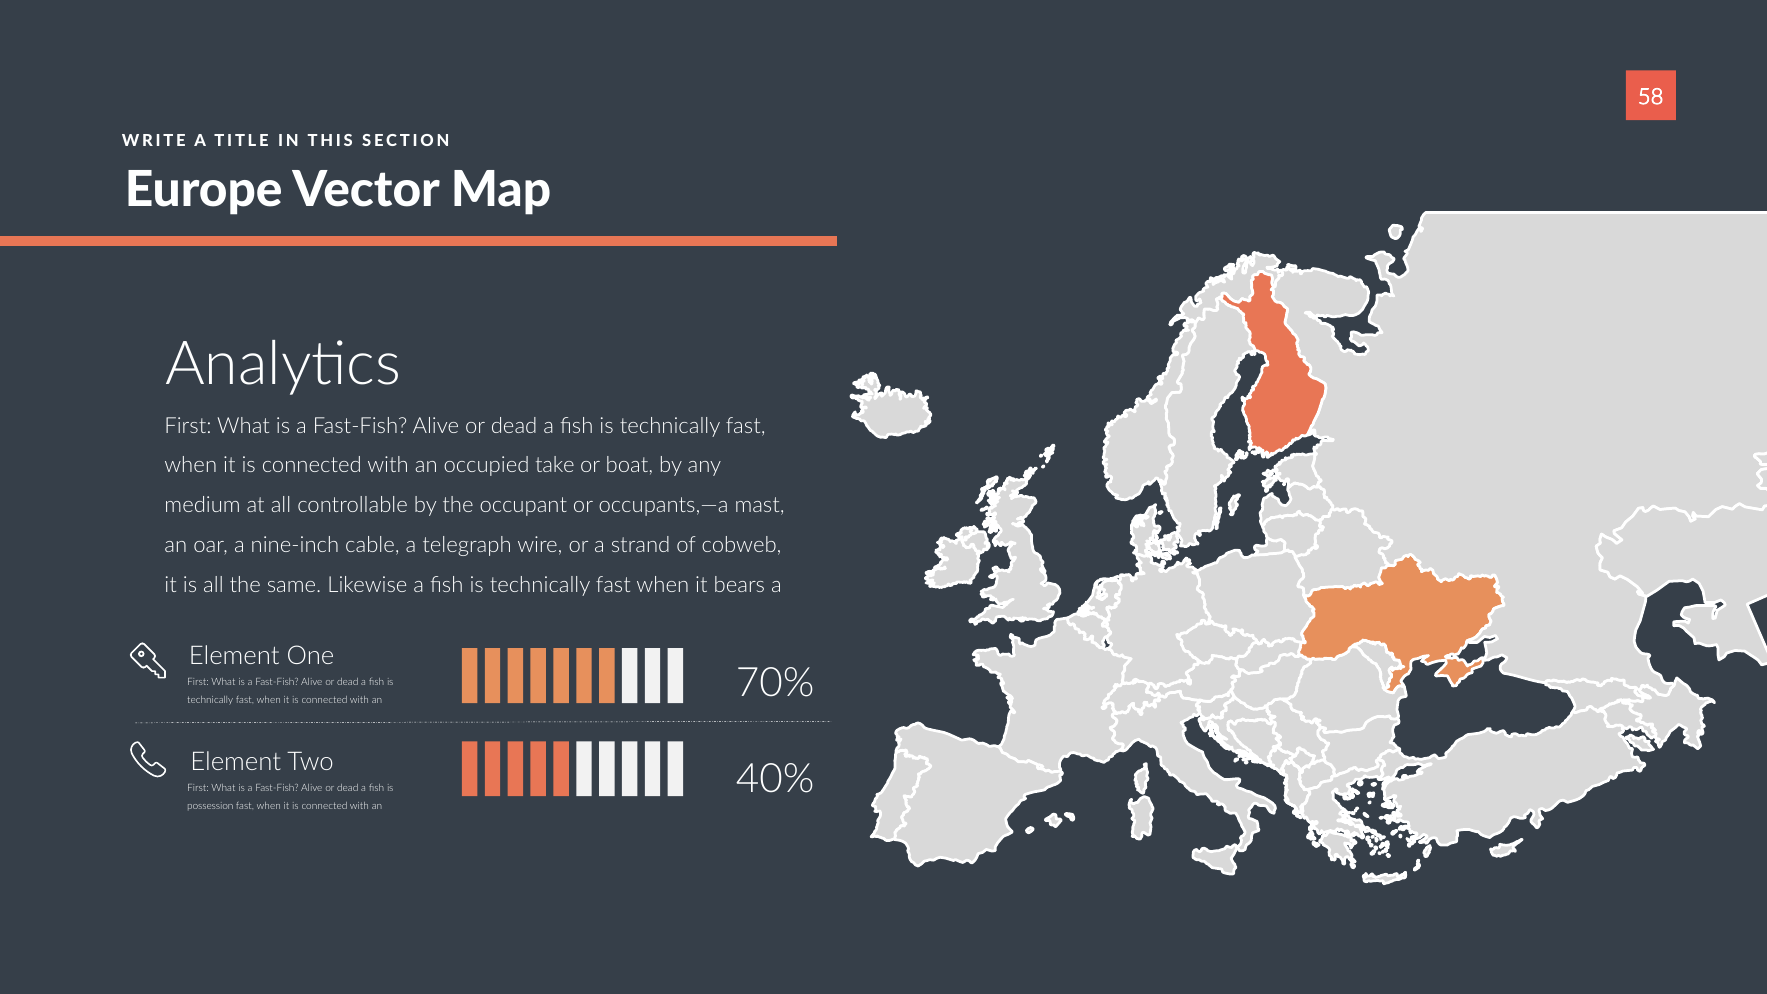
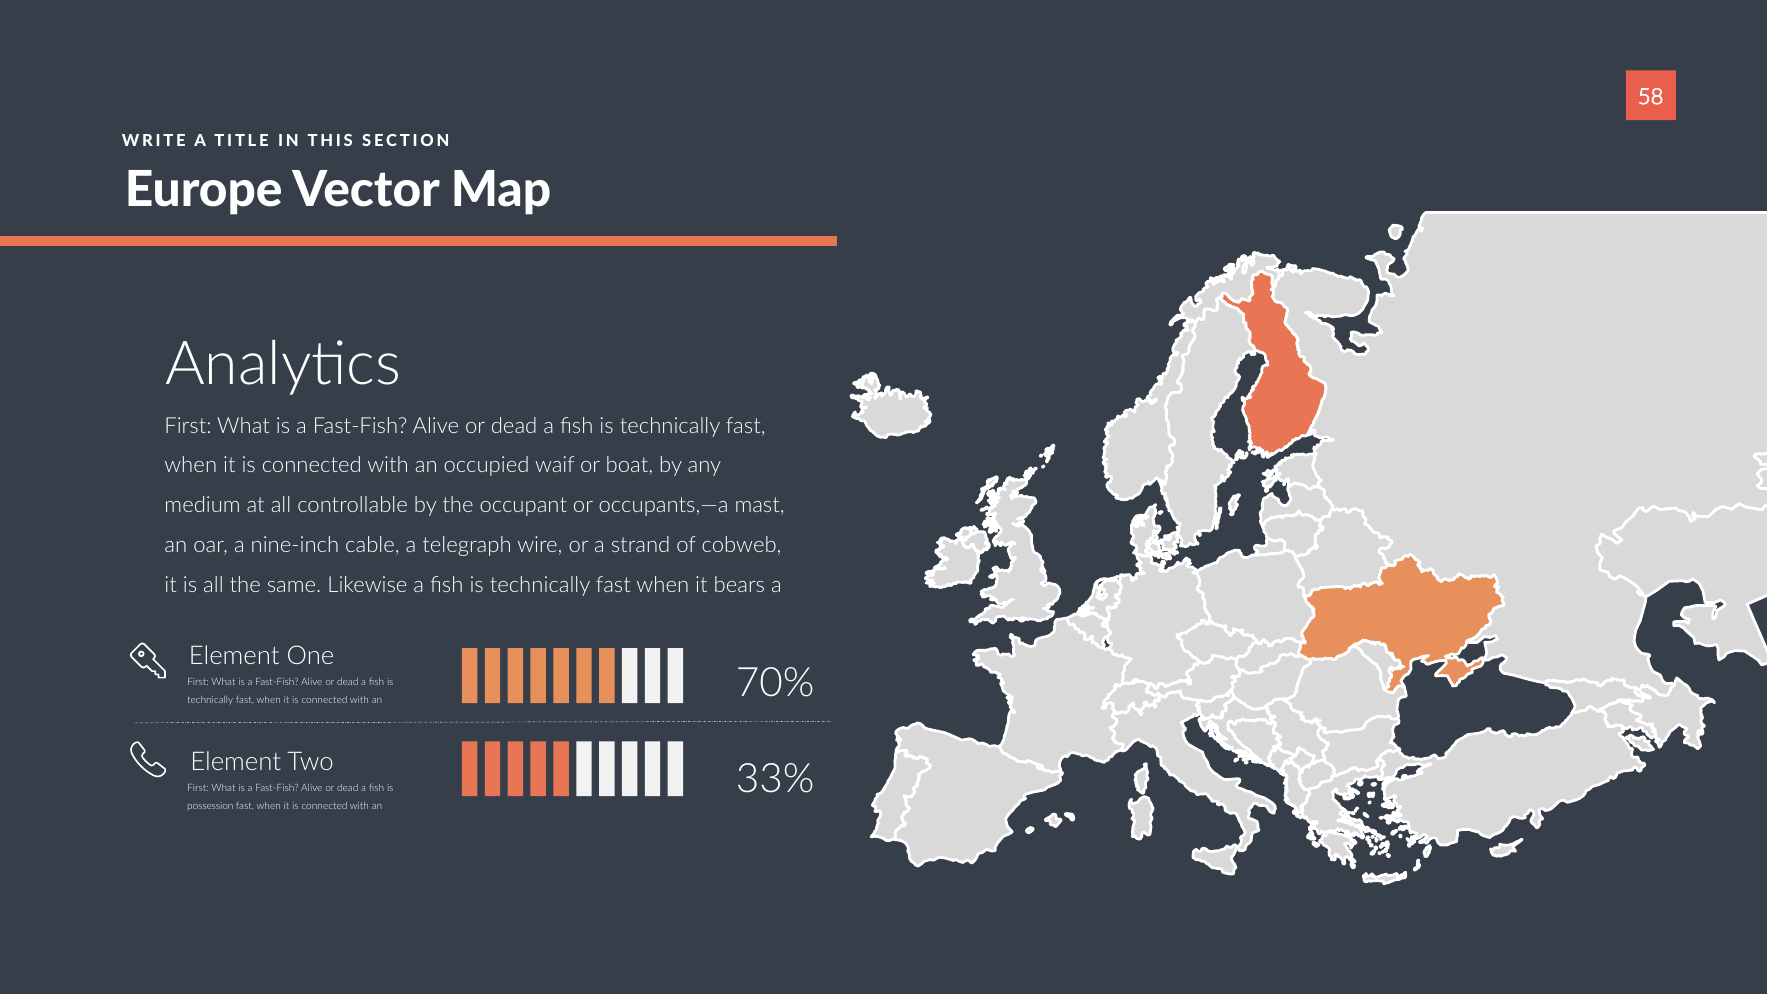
take: take -> waif (555, 466)
40%: 40% -> 33% (775, 779)
